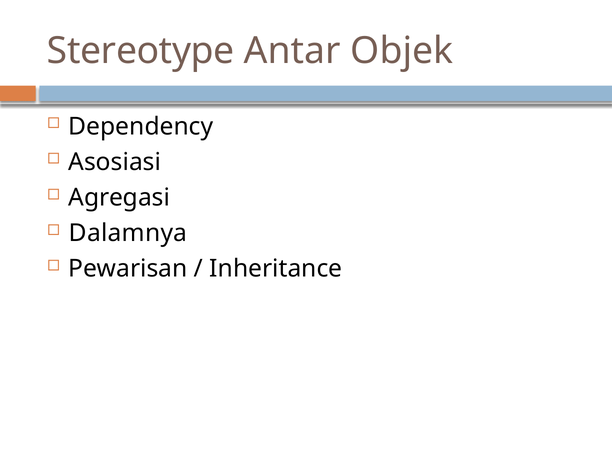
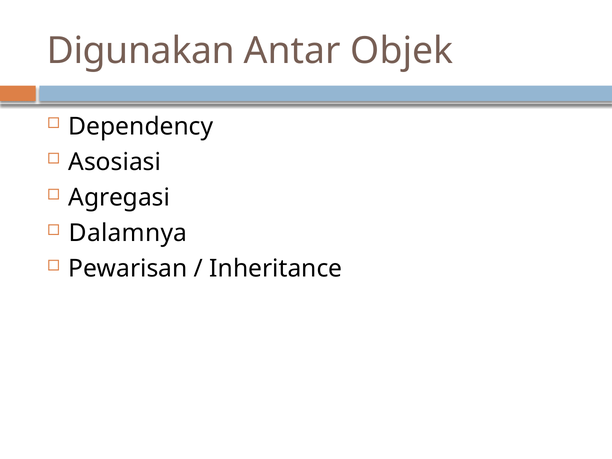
Stereotype: Stereotype -> Digunakan (141, 51)
